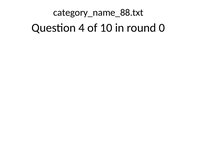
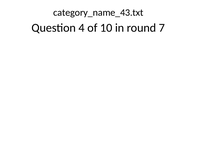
category_name_88.txt: category_name_88.txt -> category_name_43.txt (98, 12)
0: 0 -> 7 (162, 28)
